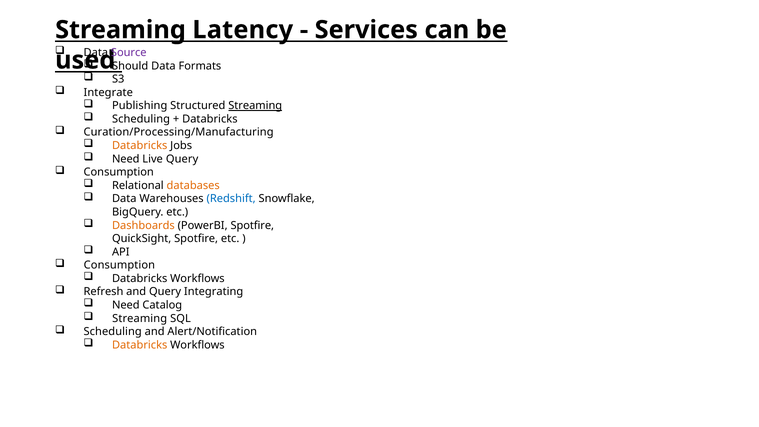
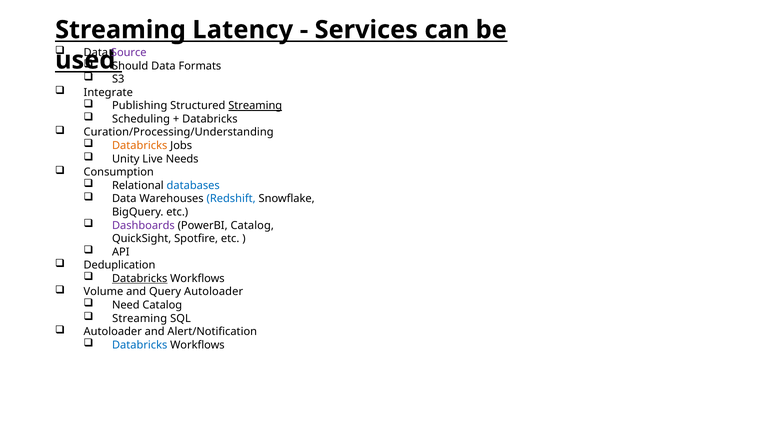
Curation/Processing/Manufacturing: Curation/Processing/Manufacturing -> Curation/Processing/Understanding (179, 132)
Need: Need -> Unity (126, 159)
Live Query: Query -> Needs (182, 159)
databases colour: orange -> blue (193, 185)
Dashboards colour: orange -> purple (143, 225)
PowerBI Spotfire: Spotfire -> Catalog (252, 225)
Consumption: Consumption -> Deduplication (119, 265)
Databricks underline: none -> present (140, 278)
Refresh: Refresh -> Volume (103, 292)
Query Integrating: Integrating -> Autoloader (214, 292)
Scheduling: Scheduling -> Autoloader (113, 332)
Databricks colour: orange -> blue (140, 345)
